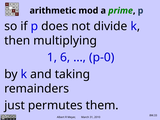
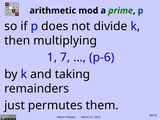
6: 6 -> 7 (65, 57)
p-0: p-0 -> p-6 (102, 57)
